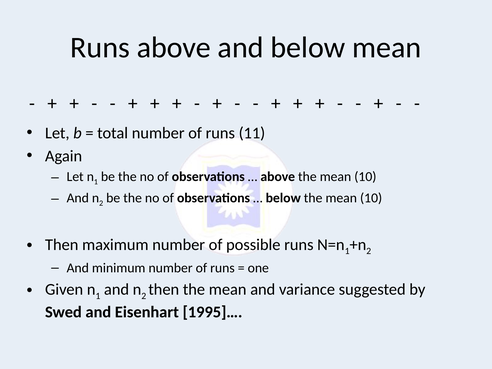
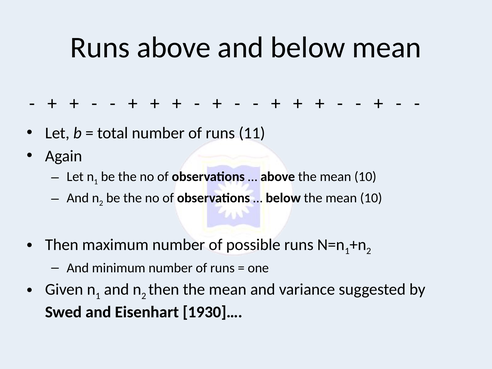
1995]…: 1995]… -> 1930]… (213, 312)
